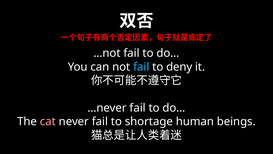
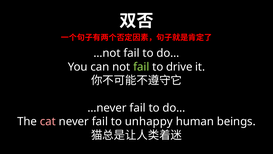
fail colour: light blue -> light green (141, 67)
deny: deny -> drive (179, 67)
shortage: shortage -> unhappy (149, 121)
